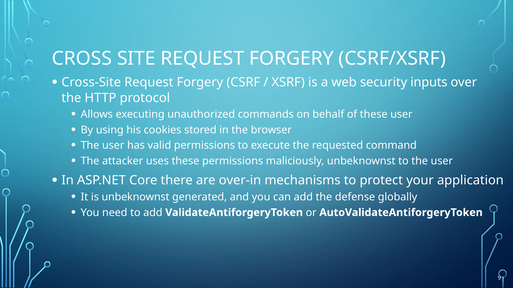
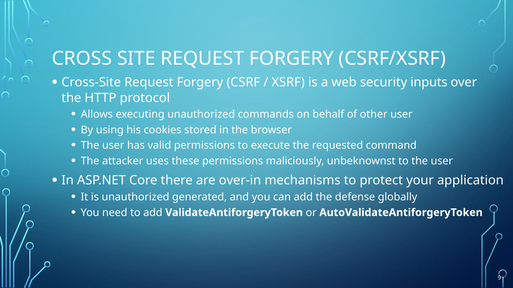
of these: these -> other (374, 115)
is unbeknownst: unbeknownst -> unauthorized (136, 197)
